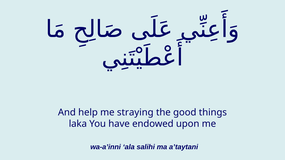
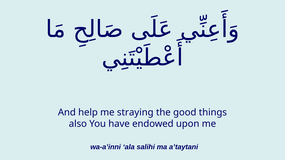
laka: laka -> also (78, 124)
